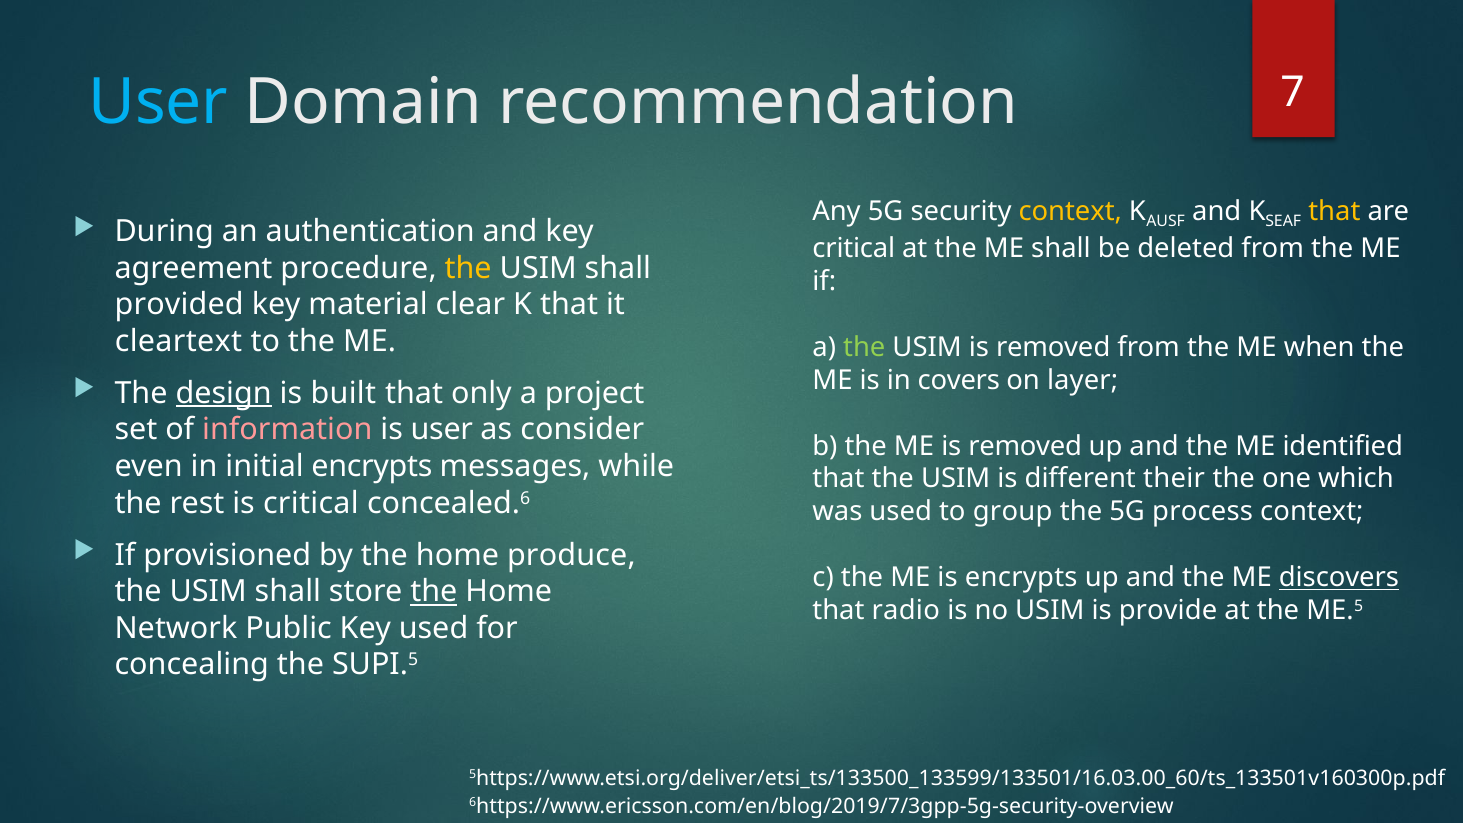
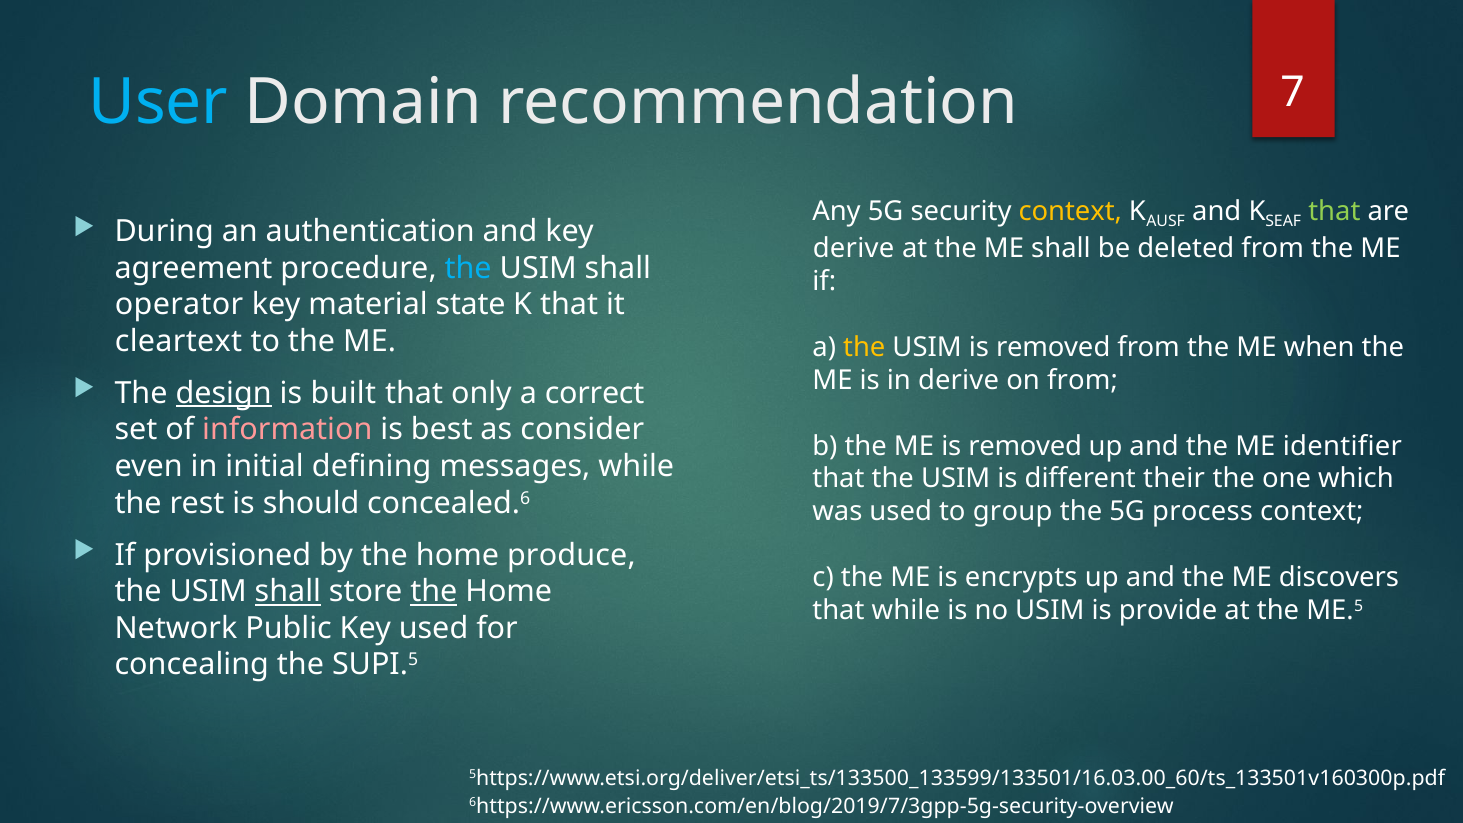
that colour: yellow -> light green (1334, 211)
critical: critical -> derive (854, 248)
the colour: yellow -> light blue (468, 268)
provided: provided -> operator (179, 305)
clear: clear -> state (471, 305)
the colour: light green -> yellow (864, 347)
in covers: covers -> derive (959, 380)
on layer: layer -> from (1083, 380)
project: project -> correct (595, 393)
is user: user -> best (442, 430)
identified: identified -> identifier (1342, 446)
initial encrypts: encrypts -> defining (372, 466)
is critical: critical -> should (311, 503)
discovers underline: present -> none (1339, 578)
shall underline: none -> present (288, 592)
that radio: radio -> while (906, 610)
